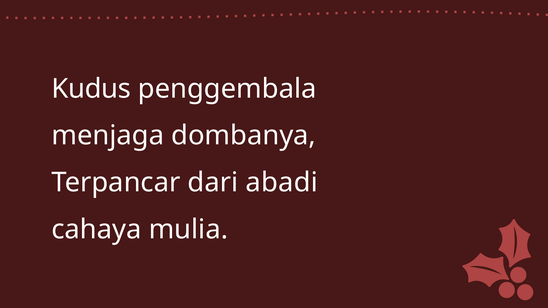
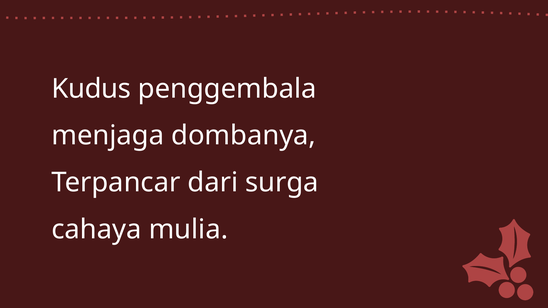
abadi: abadi -> surga (282, 183)
